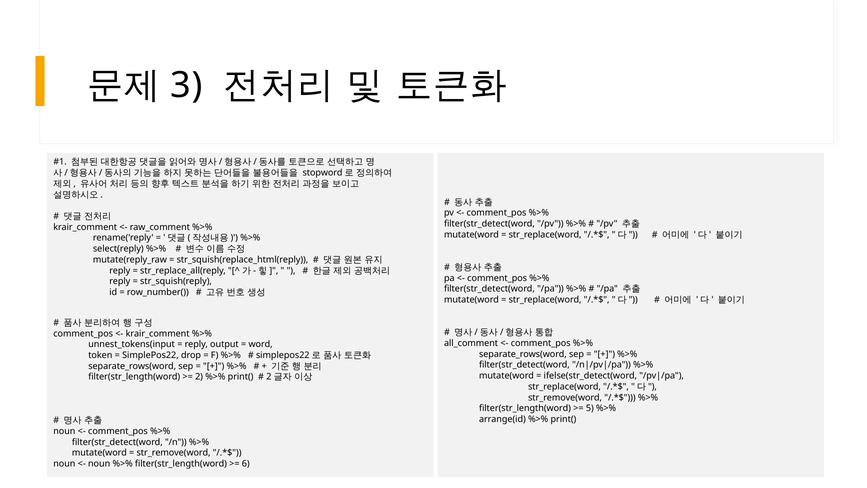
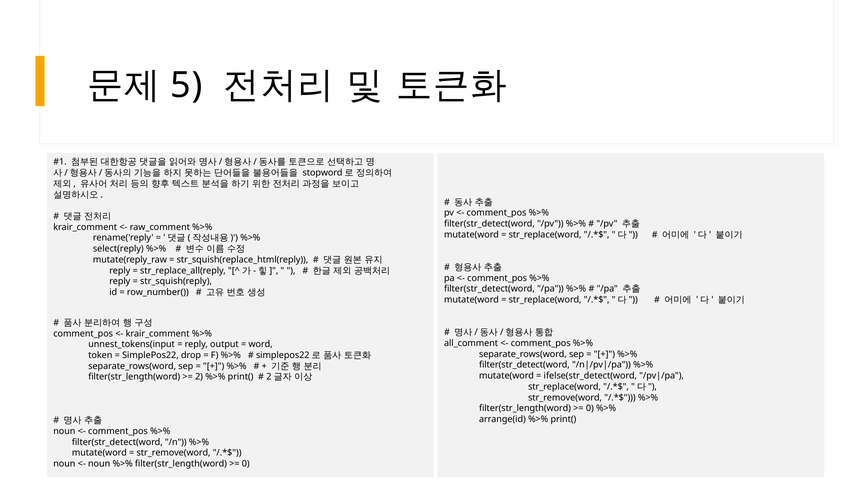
3: 3 -> 5 (186, 85)
5: 5 -> 0 (590, 408)
6: 6 -> 0 (246, 464)
